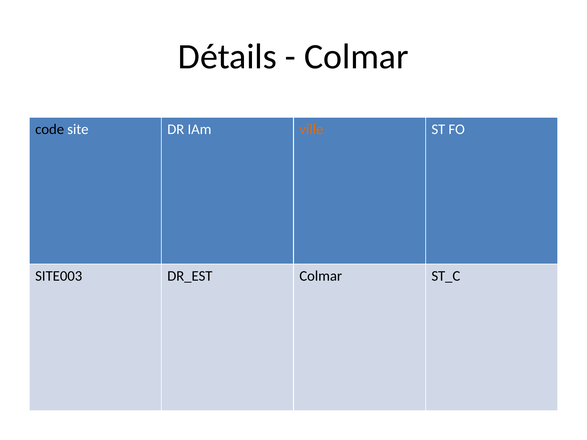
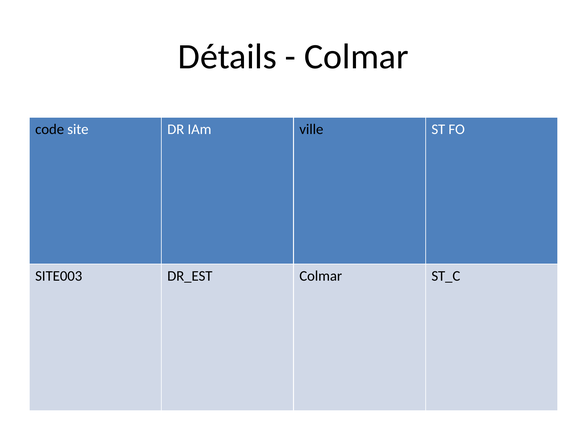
ville colour: orange -> black (311, 129)
